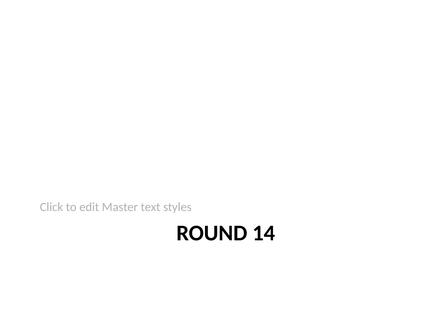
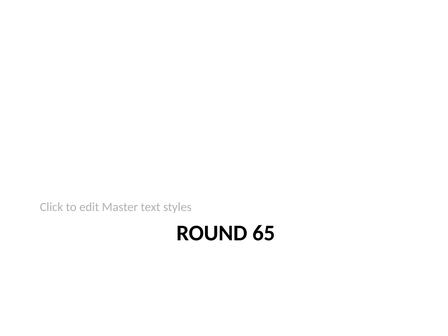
14: 14 -> 65 (264, 233)
